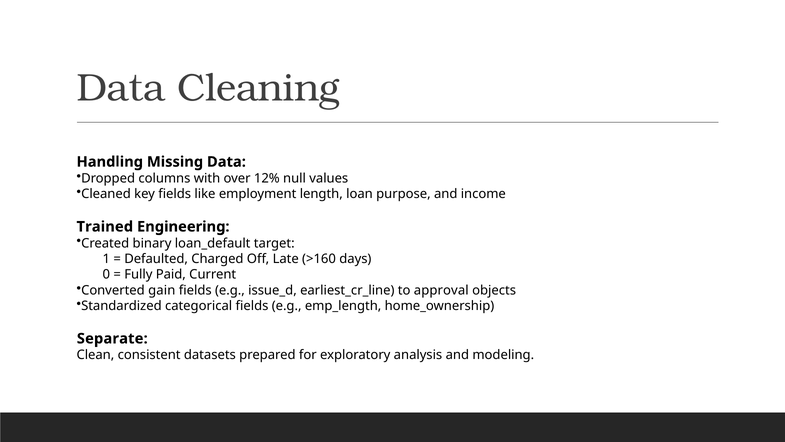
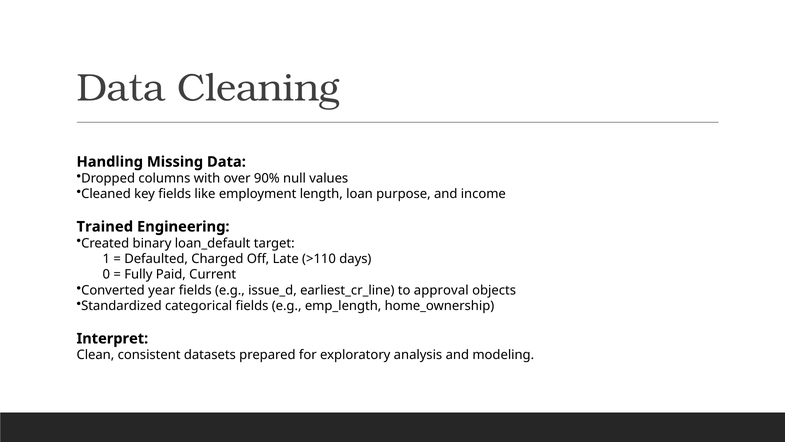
12%: 12% -> 90% (267, 178)
>160: >160 -> >110 (319, 259)
gain: gain -> year (162, 290)
Separate: Separate -> Interpret (112, 338)
